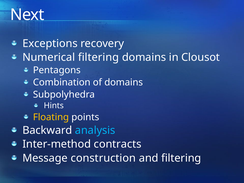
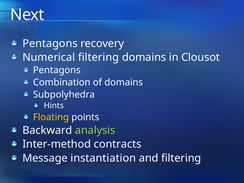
Exceptions: Exceptions -> Pentagons (50, 43)
analysis colour: light blue -> light green (95, 130)
construction: construction -> instantiation (103, 158)
